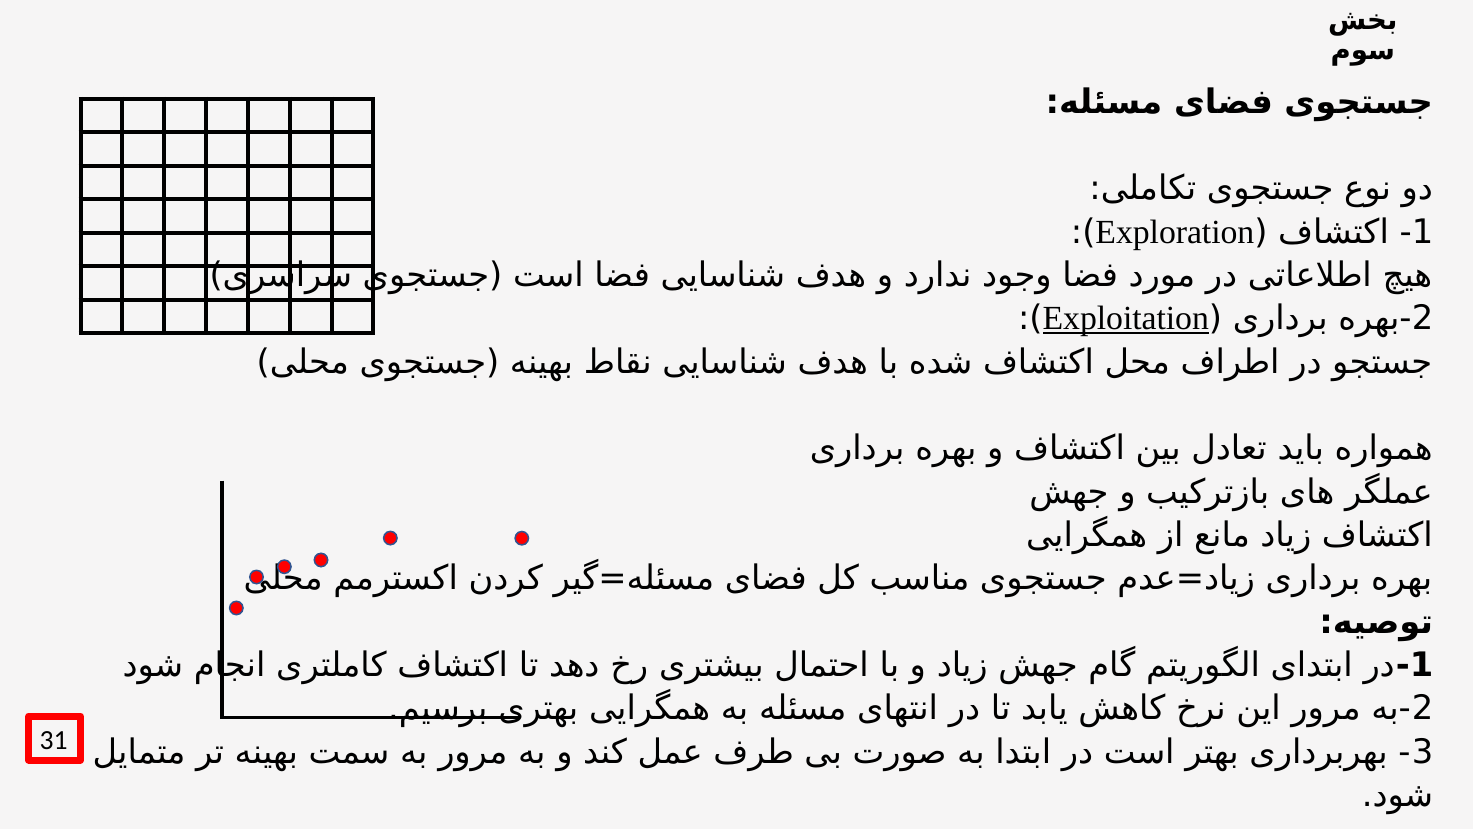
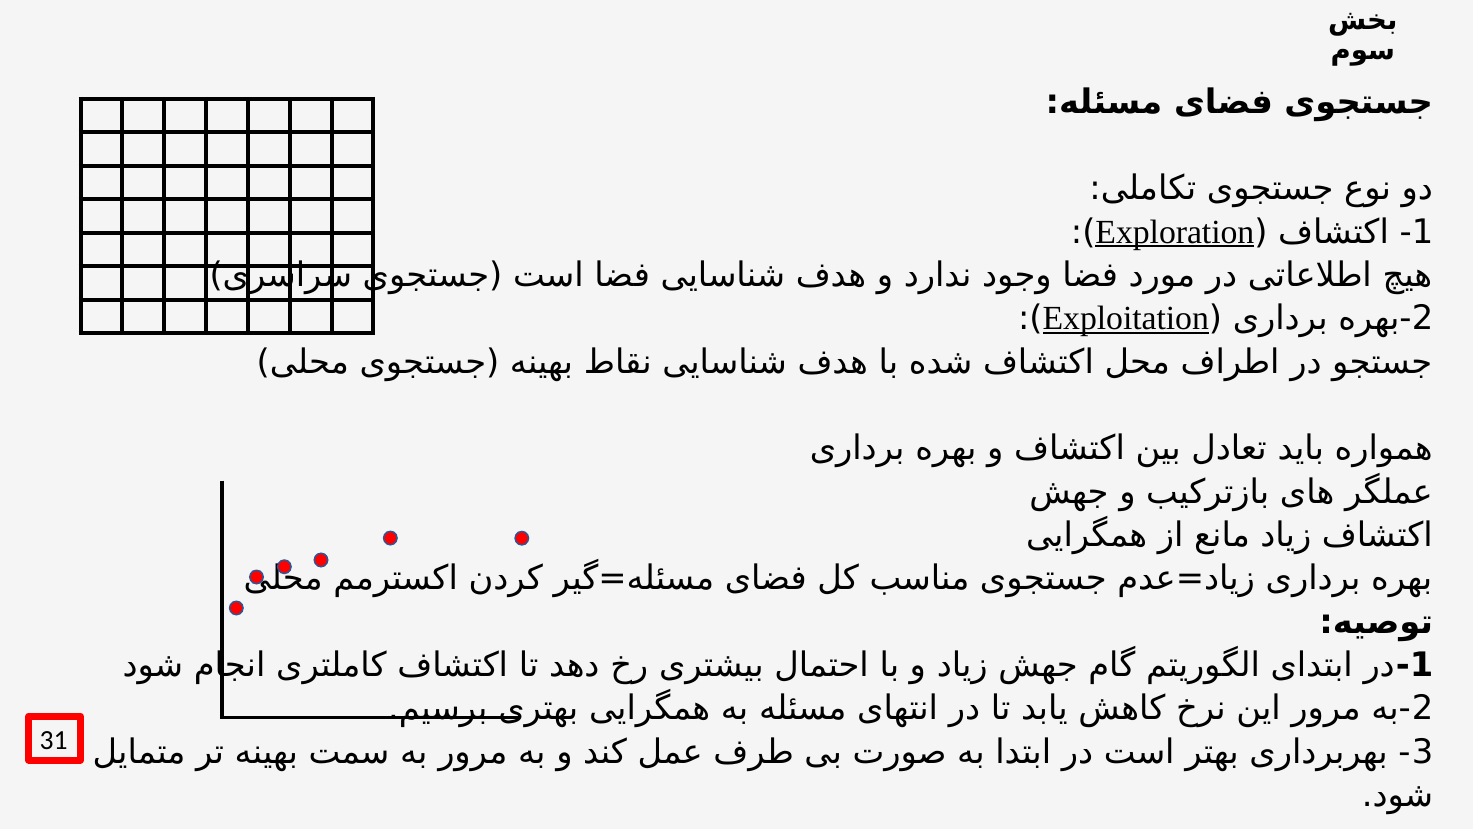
Exploration underline: none -> present (1175, 232)
